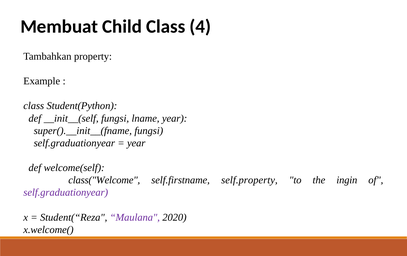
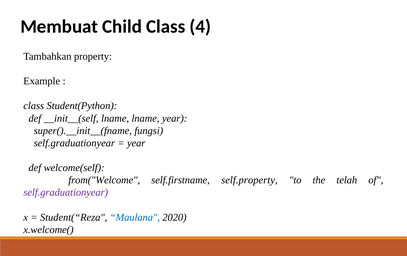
__init__(self fungsi: fungsi -> lname (115, 118)
class("Welcome: class("Welcome -> from("Welcome (104, 180)
ingin: ingin -> telah (347, 180)
Maulana colour: purple -> blue (135, 218)
